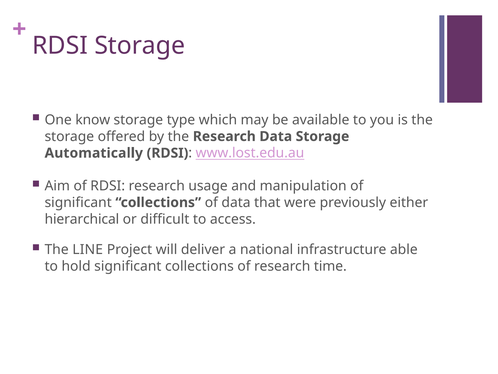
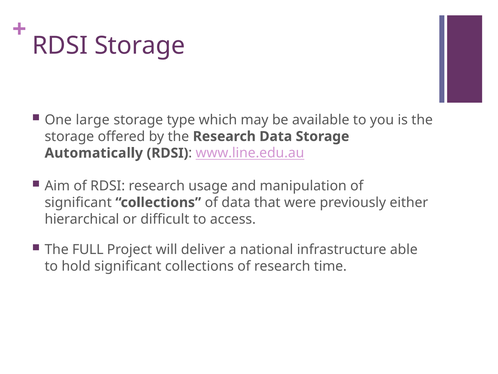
know: know -> large (93, 120)
www.lost.edu.au: www.lost.edu.au -> www.line.edu.au (250, 153)
LINE: LINE -> FULL (88, 249)
